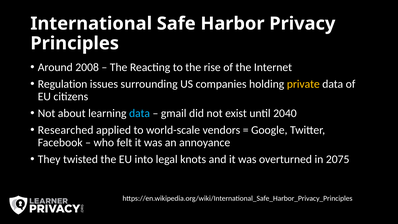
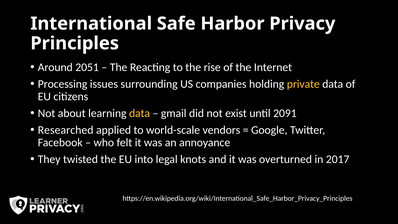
2008: 2008 -> 2051 (87, 67)
Regulation: Regulation -> Processing (63, 84)
data colour: light blue -> yellow (140, 113)
2040: 2040 -> 2091 (285, 113)
2075: 2075 -> 2017 (338, 159)
